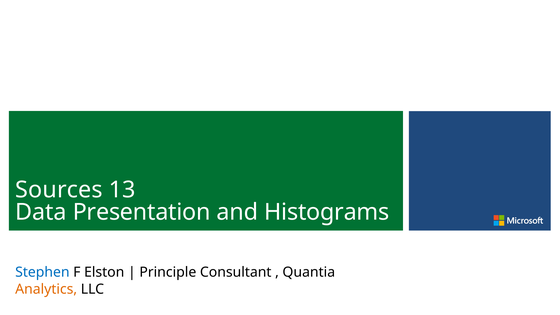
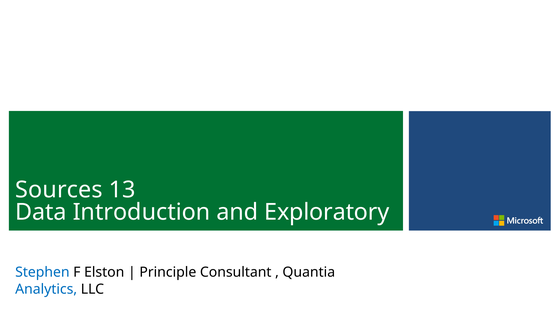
Presentation: Presentation -> Introduction (142, 212)
Histograms: Histograms -> Exploratory (327, 212)
Analytics colour: orange -> blue (46, 289)
